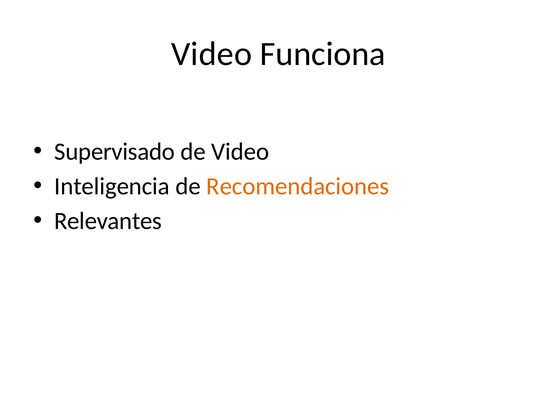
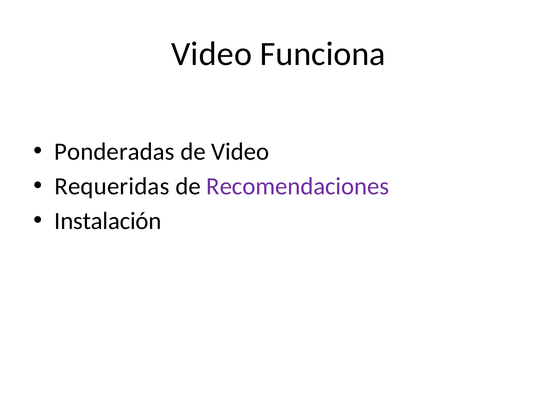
Supervisado: Supervisado -> Ponderadas (114, 152)
Inteligencia: Inteligencia -> Requeridas (112, 186)
Recomendaciones colour: orange -> purple (298, 186)
Relevantes: Relevantes -> Instalación (108, 221)
